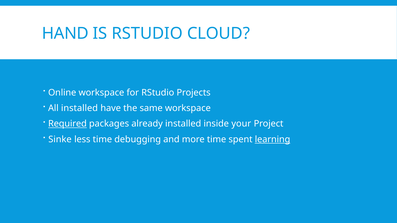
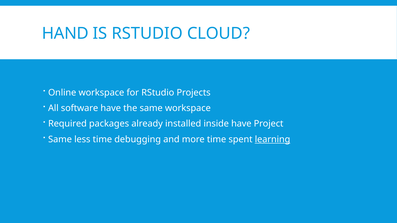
All installed: installed -> software (80, 108)
Required underline: present -> none (67, 124)
inside your: your -> have (241, 124)
Sinke: Sinke -> Same (60, 140)
